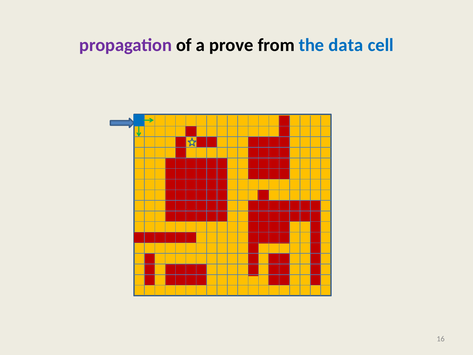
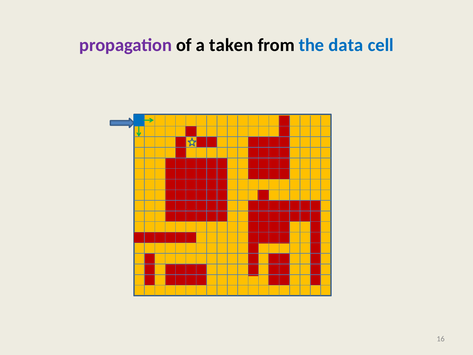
prove: prove -> taken (231, 45)
